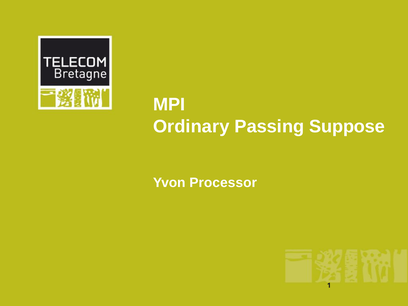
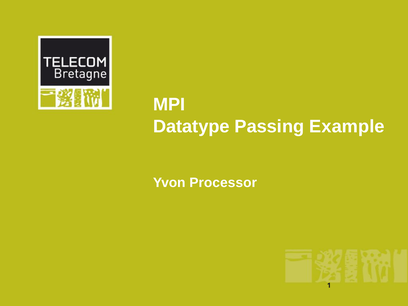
Ordinary: Ordinary -> Datatype (191, 126)
Suppose: Suppose -> Example (347, 126)
